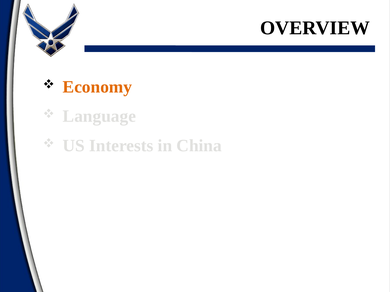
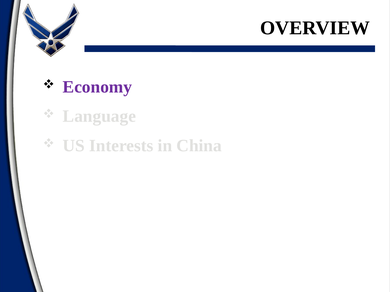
Economy colour: orange -> purple (97, 87)
